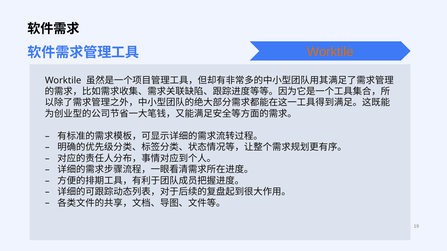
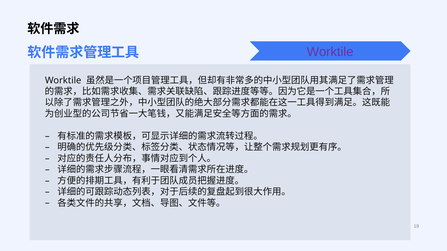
Worktile colour: orange -> purple (330, 52)
